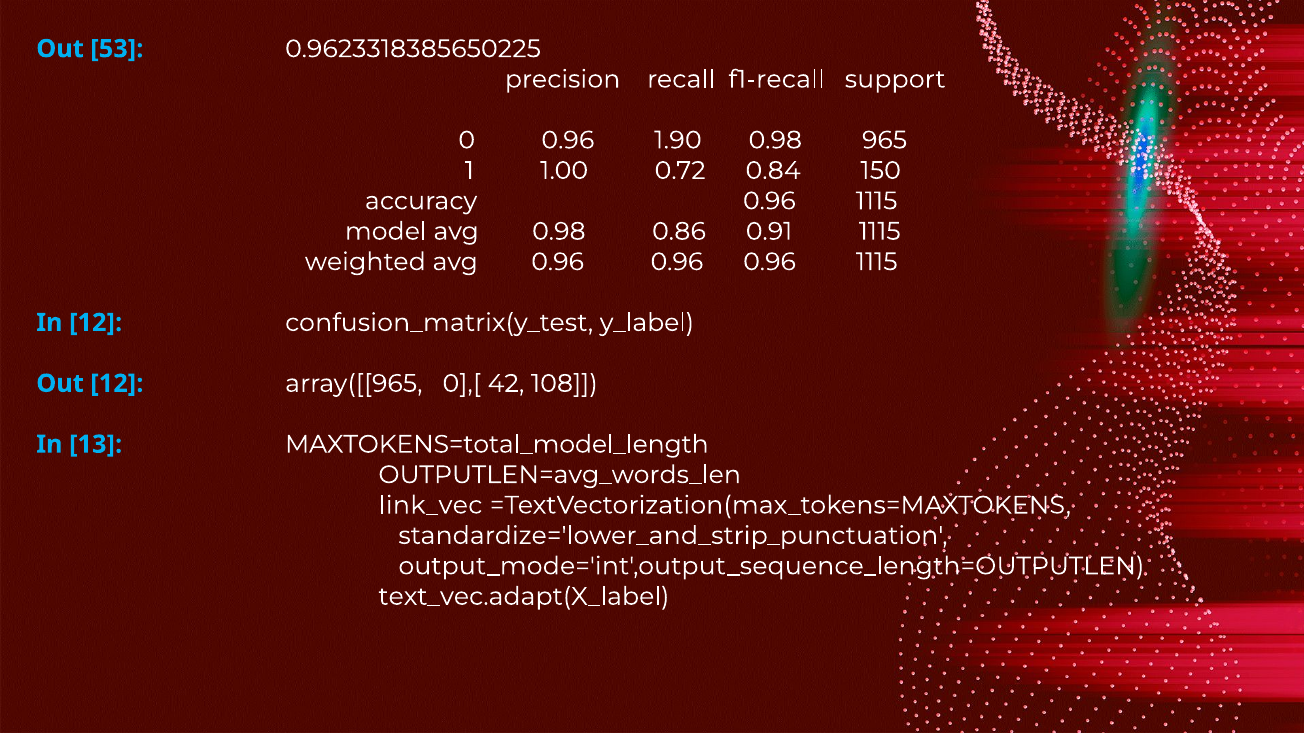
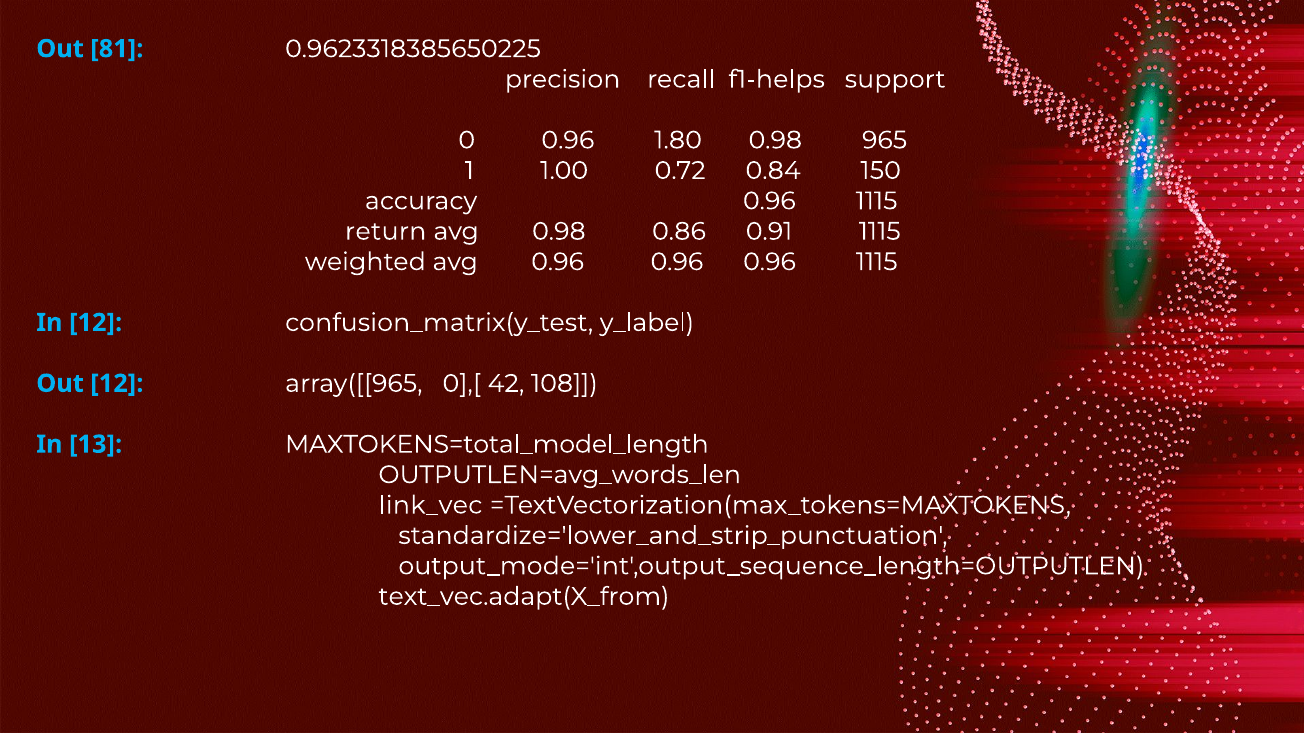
53: 53 -> 81 (117, 49)
f1-recall: f1-recall -> f1-helps (777, 79)
1.90: 1.90 -> 1.80 (678, 140)
model: model -> return (386, 232)
text_vec.adapt(X_label: text_vec.adapt(X_label -> text_vec.adapt(X_from (524, 597)
